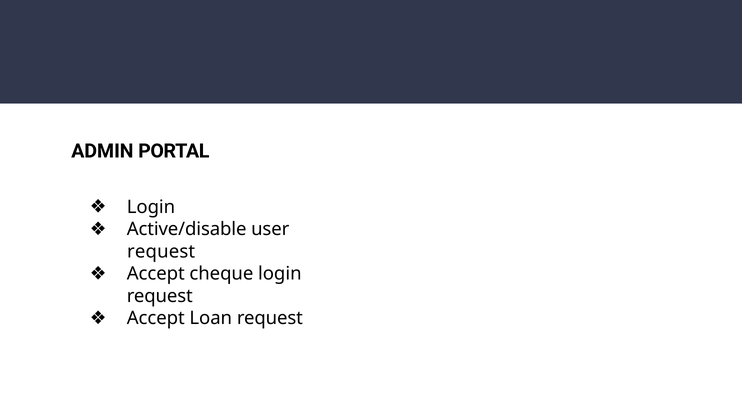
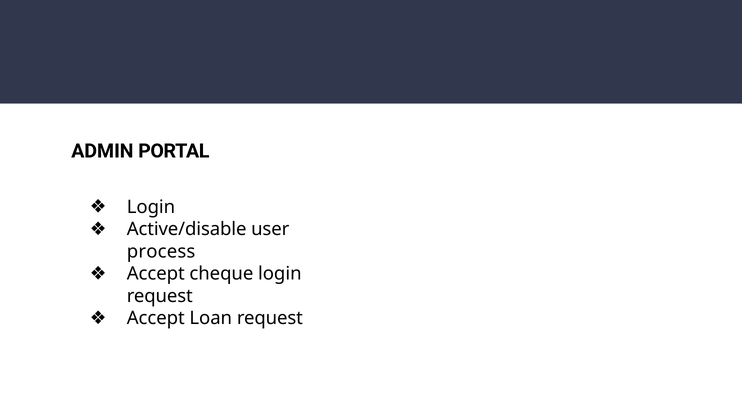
request: request -> process (161, 252)
